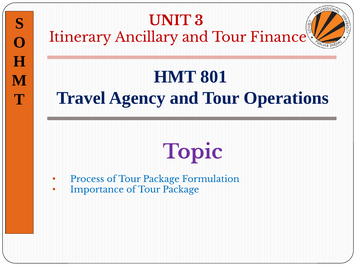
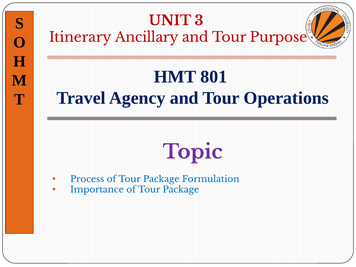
Finance: Finance -> Purpose (279, 37)
